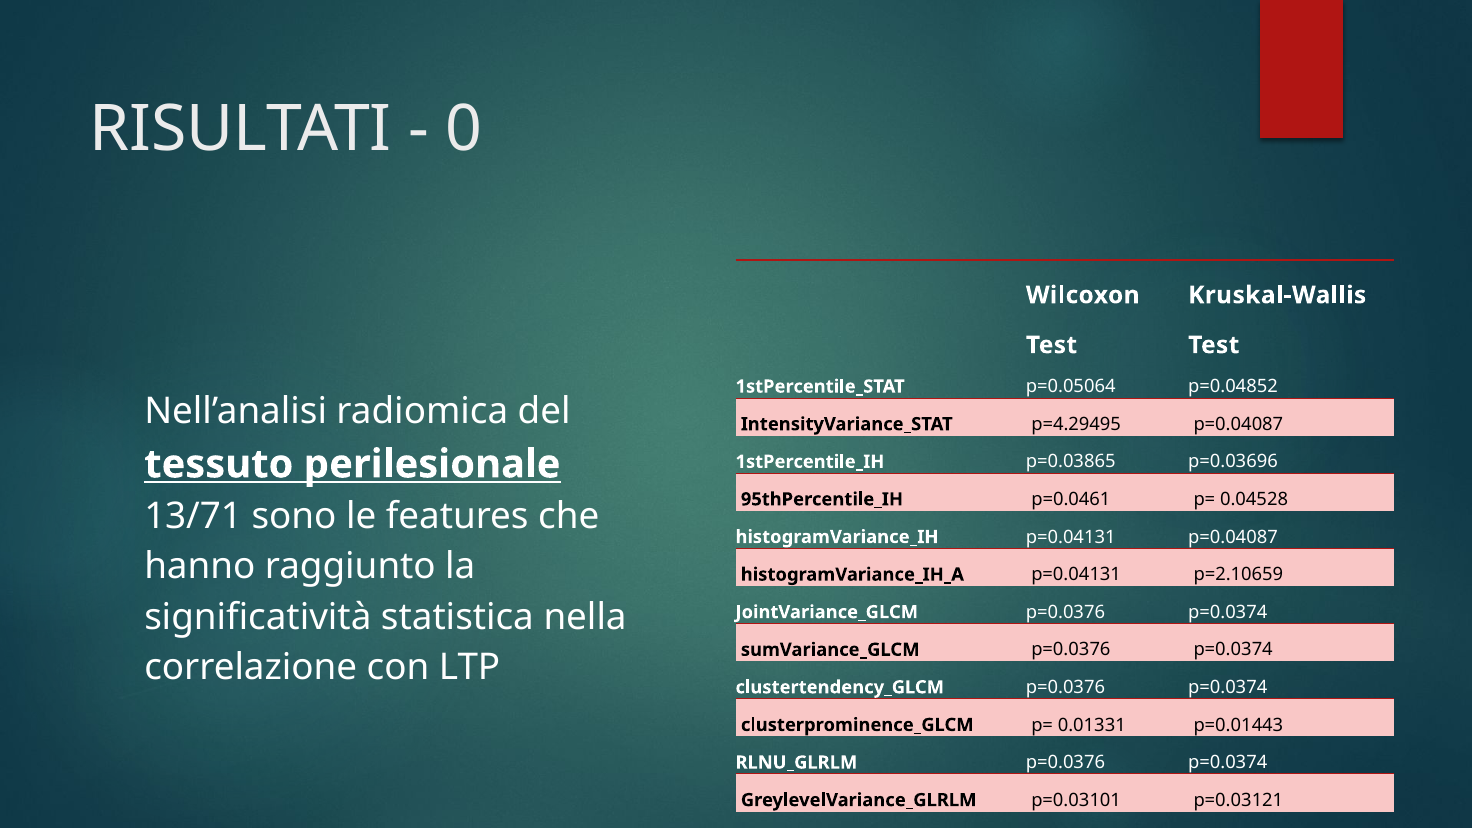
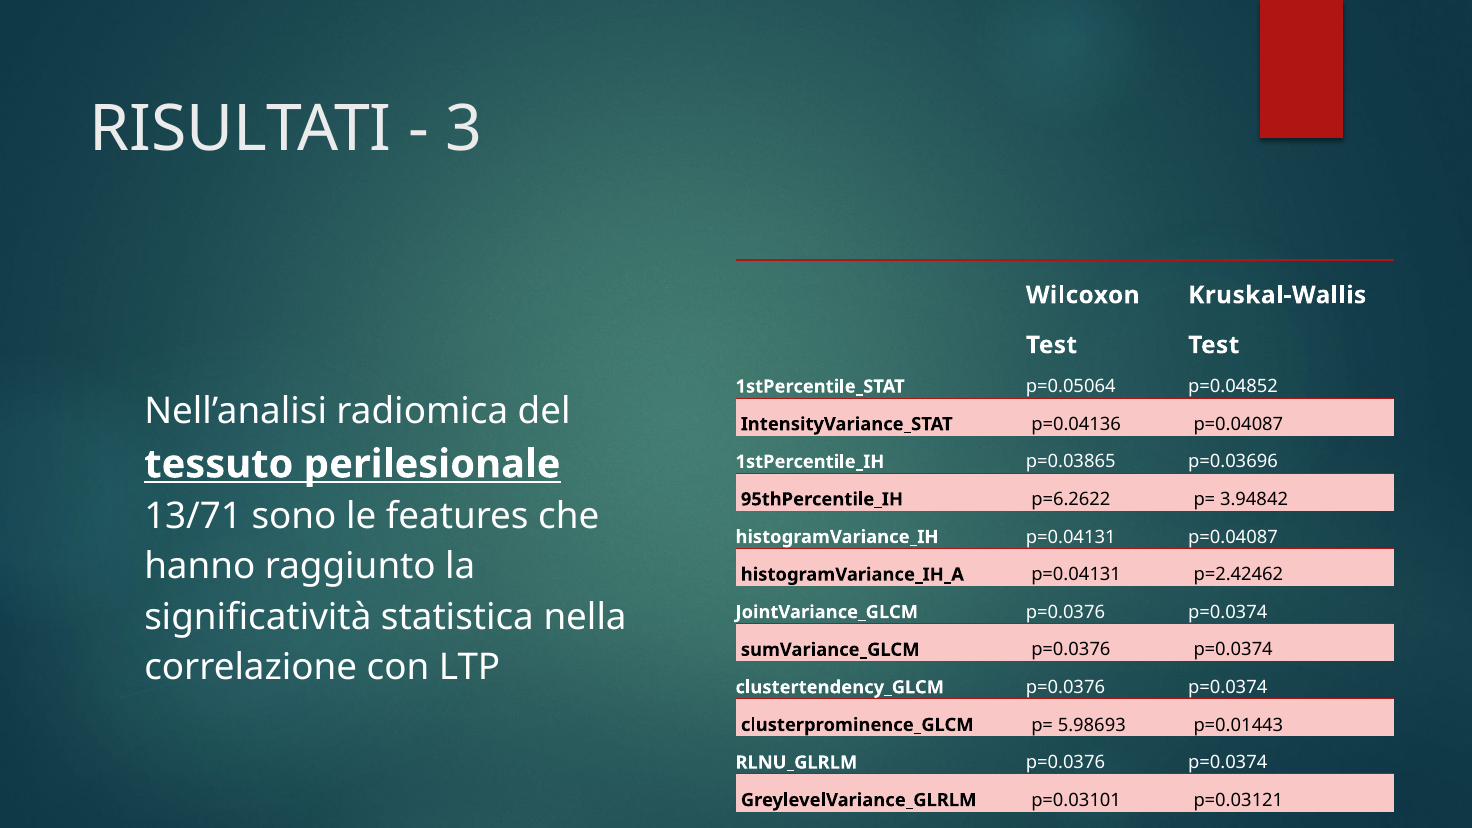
0: 0 -> 3 (464, 129)
p=4.29495: p=4.29495 -> p=0.04136 (1076, 424)
p=0.0461: p=0.0461 -> p=6.2622 (1071, 499)
0.04528: 0.04528 -> 3.94842 (1254, 499)
p=2.10659: p=2.10659 -> p=2.42462 (1238, 575)
0.01331: 0.01331 -> 5.98693 (1092, 725)
